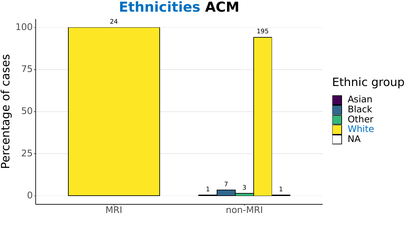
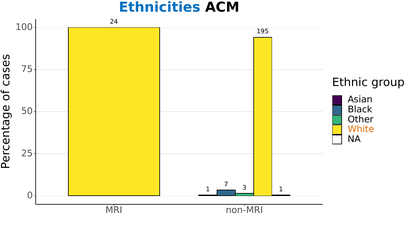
White colour: blue -> orange (361, 129)
